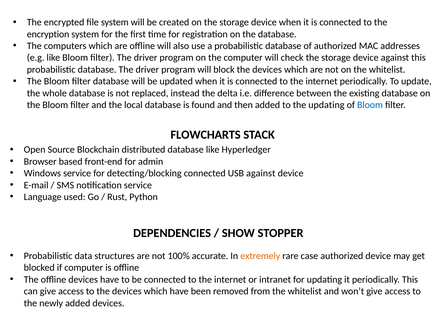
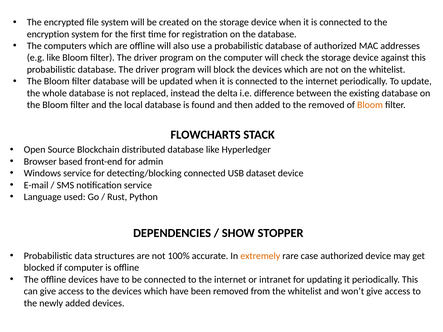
the updating: updating -> removed (326, 105)
Bloom colour: blue -> orange (370, 105)
USB against: against -> dataset (261, 173)
